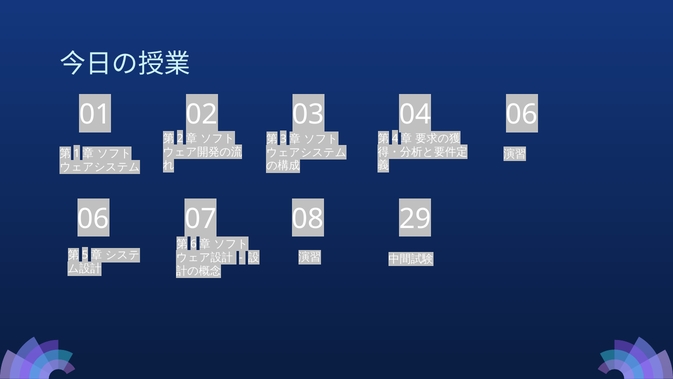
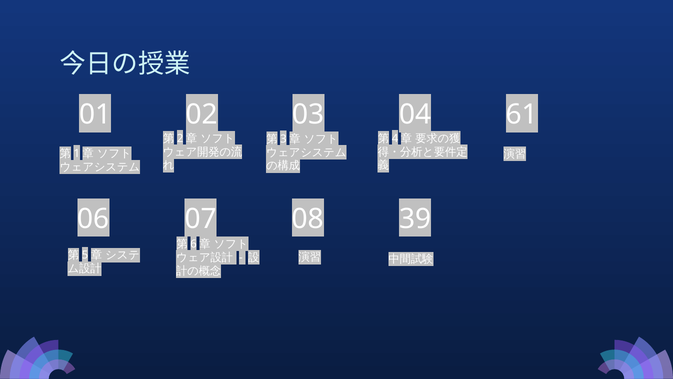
06: 06 -> 61 (522, 115)
29: 29 -> 39 (415, 219)
